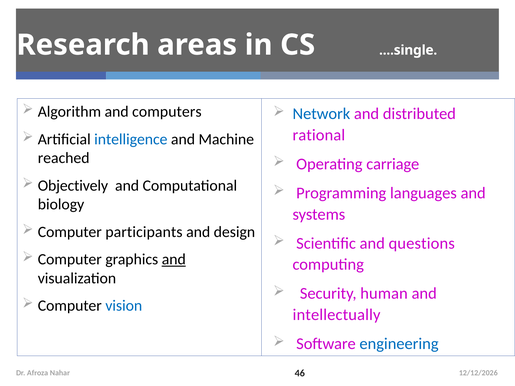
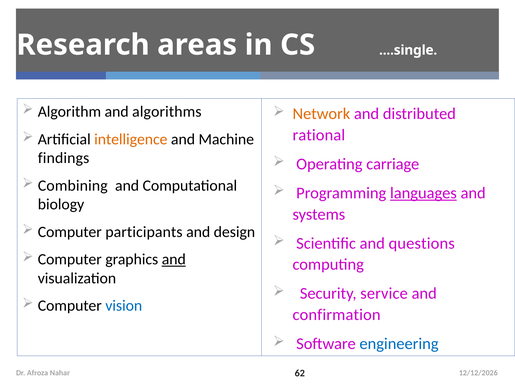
computers: computers -> algorithms (167, 112)
Network colour: blue -> orange (321, 114)
intelligence colour: blue -> orange (131, 139)
reached: reached -> findings (64, 158)
Objectively: Objectively -> Combining (73, 186)
languages underline: none -> present (423, 193)
human: human -> service (384, 294)
intellectually: intellectually -> confirmation (337, 315)
46: 46 -> 62 (300, 374)
